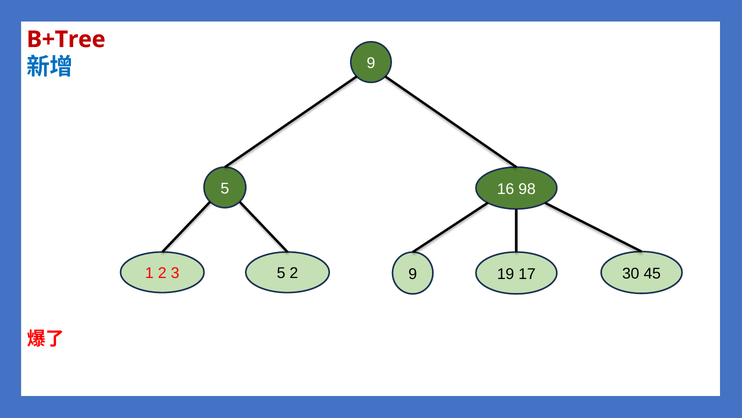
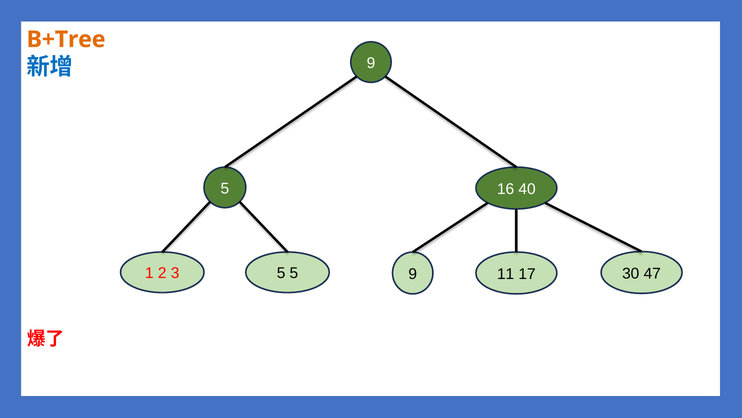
B+Tree colour: red -> orange (66, 39)
98: 98 -> 40 (527, 189)
5 2: 2 -> 5 (294, 273)
19: 19 -> 11 (506, 274)
45: 45 -> 47 (652, 273)
